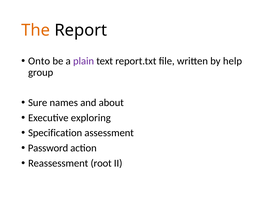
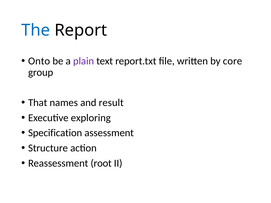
The colour: orange -> blue (36, 30)
help: help -> core (233, 61)
Sure: Sure -> That (38, 103)
about: about -> result (111, 103)
Password: Password -> Structure (48, 148)
